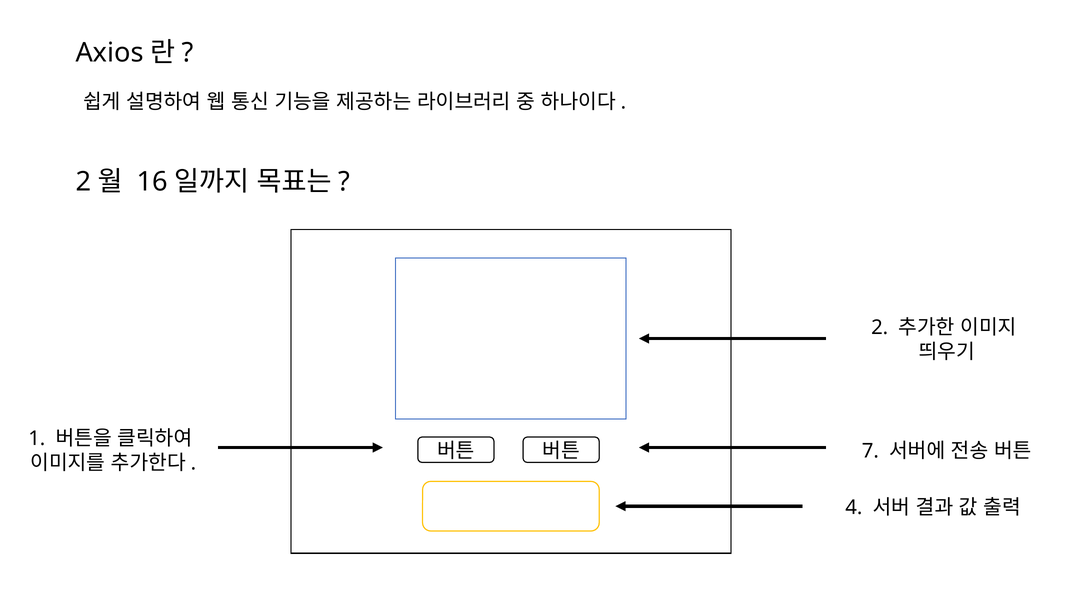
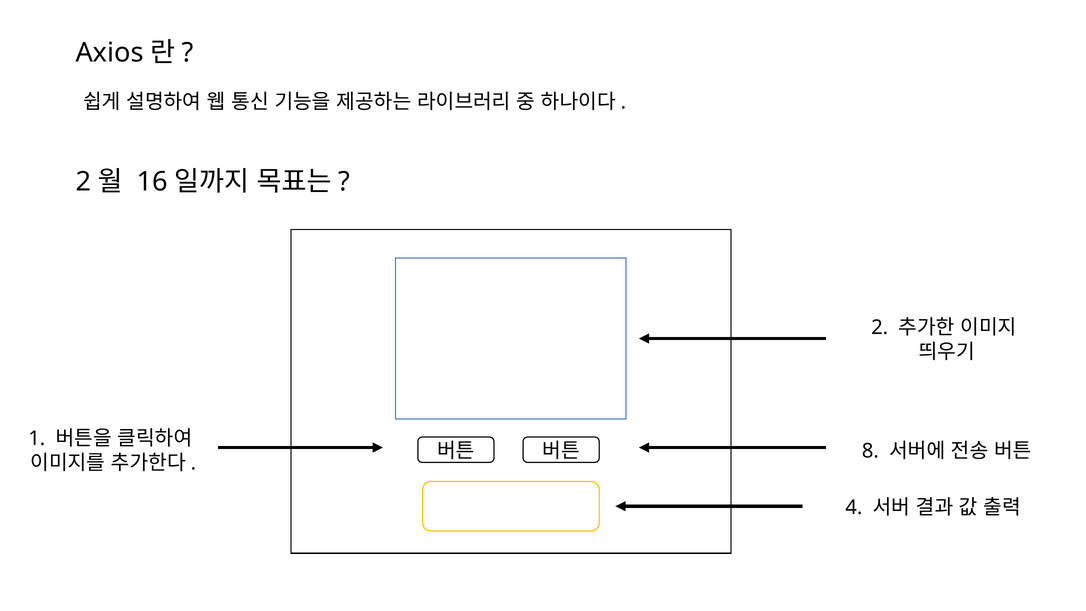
7: 7 -> 8 (870, 451)
